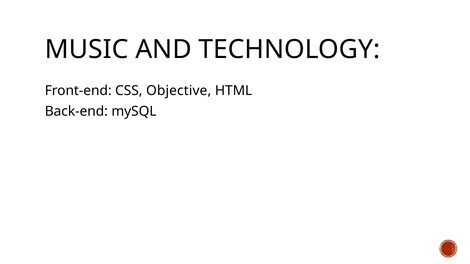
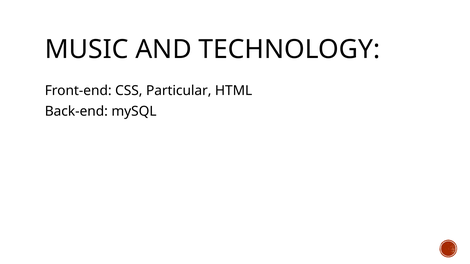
Objective: Objective -> Particular (179, 91)
